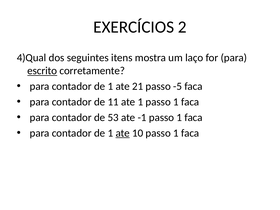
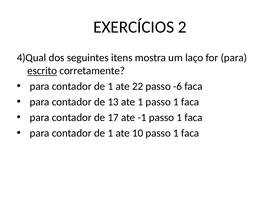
21: 21 -> 22 (138, 86)
-5: -5 -> -6 (178, 86)
11: 11 -> 13 (113, 102)
53: 53 -> 17 (113, 117)
ate underline: present -> none (123, 133)
